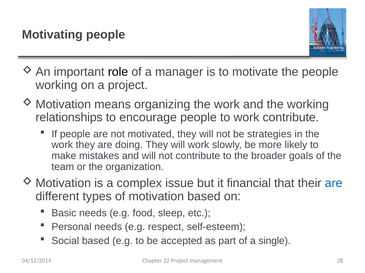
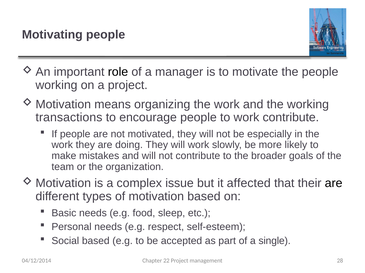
relationships: relationships -> transactions (69, 118)
strategies: strategies -> especially (269, 134)
financial: financial -> affected (249, 184)
are colour: blue -> black (334, 184)
